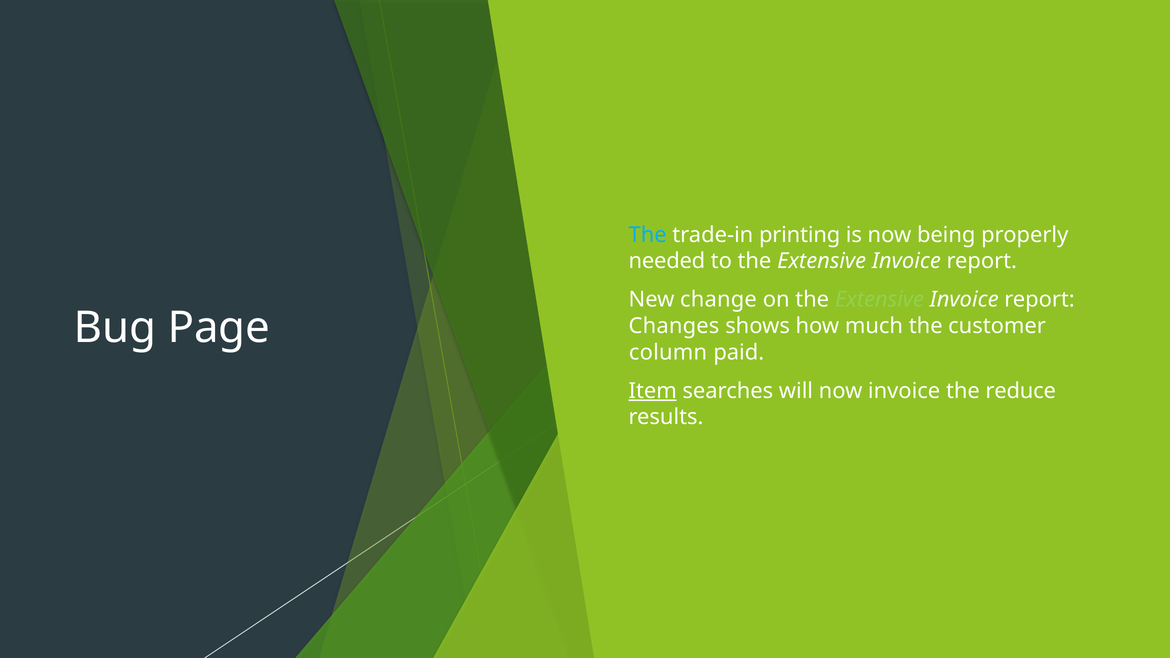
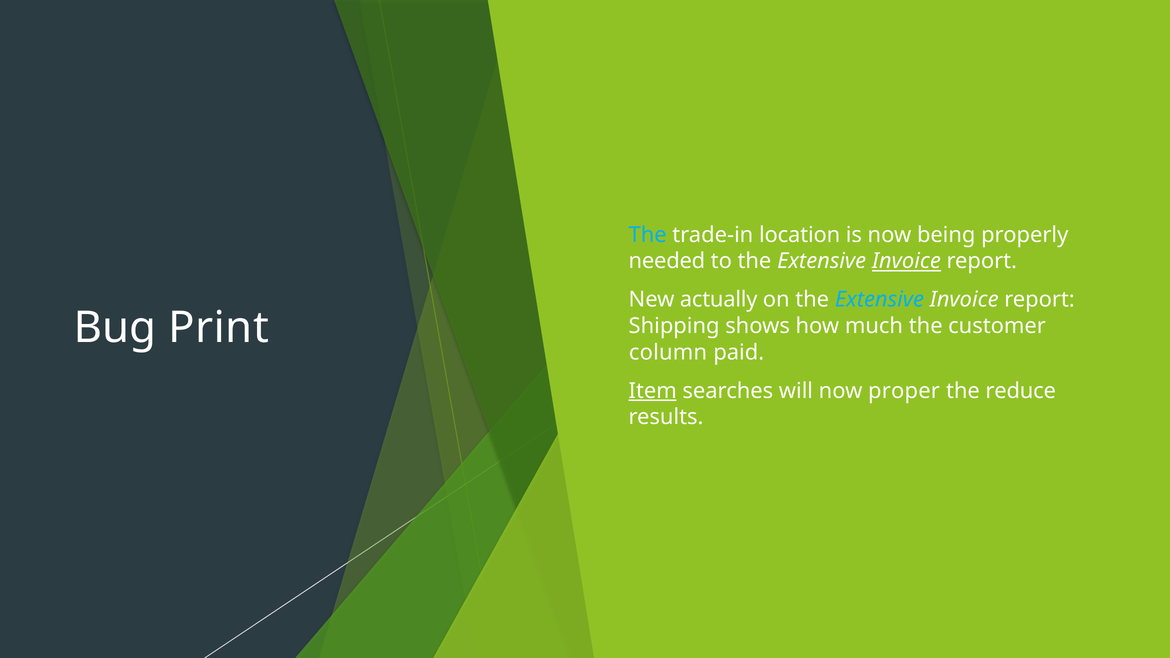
printing: printing -> location (800, 235)
Invoice underline: none -> present (906, 261)
change: change -> actually (719, 300)
Extensive colour: light green -> light blue (879, 300)
Page: Page -> Print (219, 328)
Changes: Changes -> Shipping (674, 326)
now invoice: invoice -> proper (904, 391)
